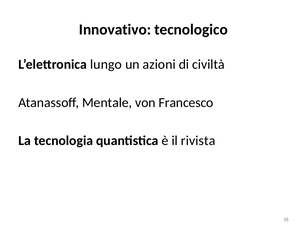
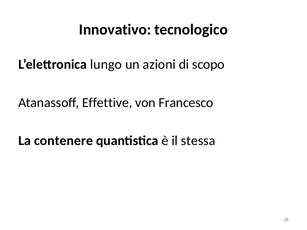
civiltà: civiltà -> scopo (208, 64)
Mentale: Mentale -> Effettive (107, 103)
tecnologia: tecnologia -> contenere (63, 141)
rivista: rivista -> stessa (198, 141)
